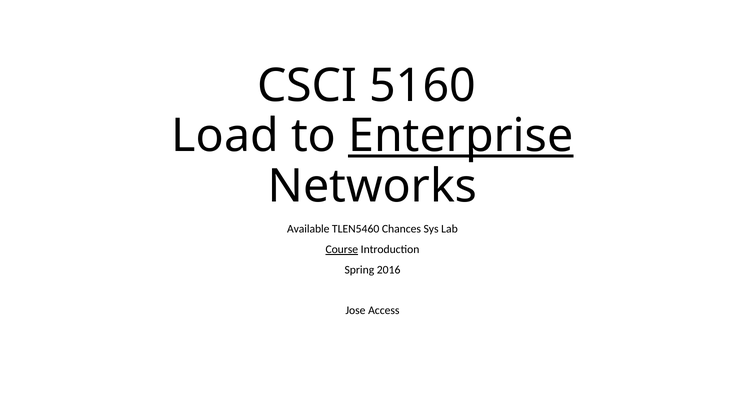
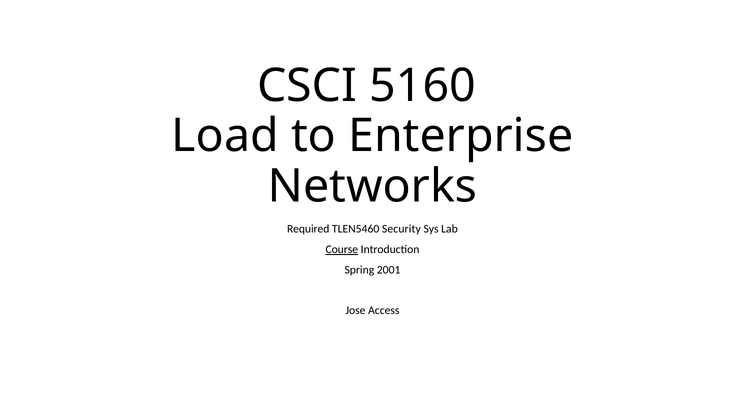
Enterprise underline: present -> none (461, 136)
Available: Available -> Required (308, 229)
Chances: Chances -> Security (401, 229)
2016: 2016 -> 2001 (389, 270)
